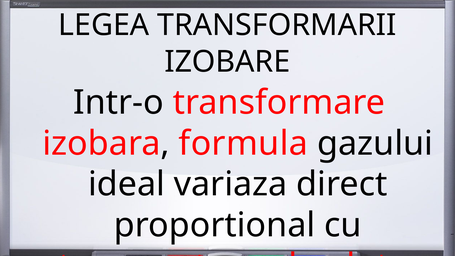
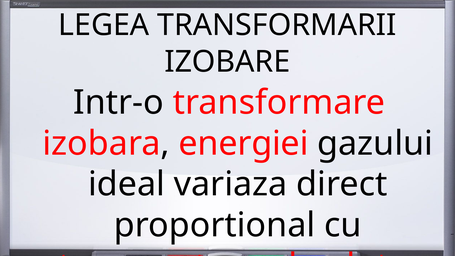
formula: formula -> energiei (244, 143)
